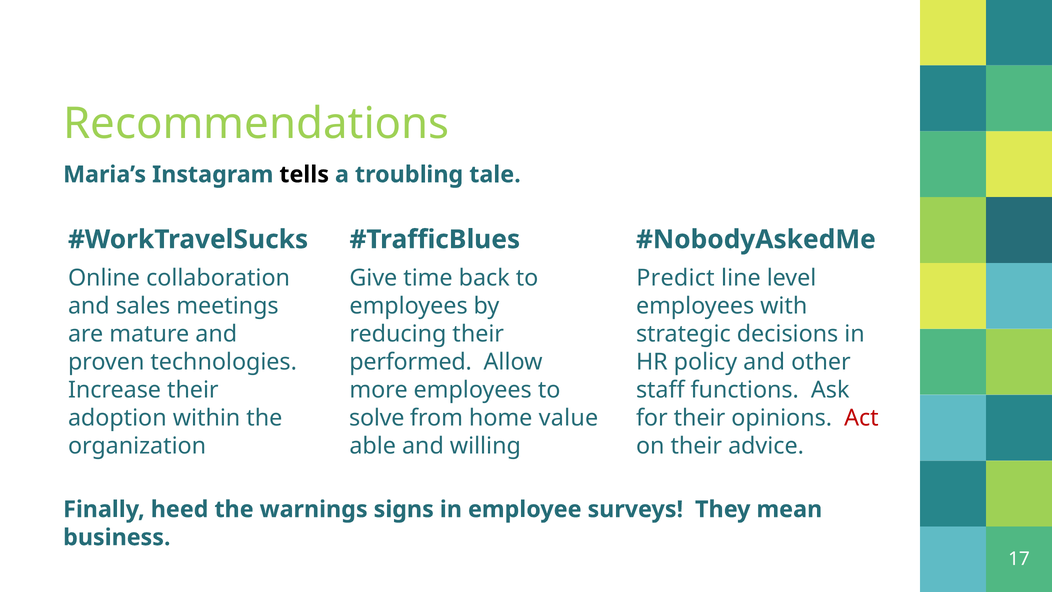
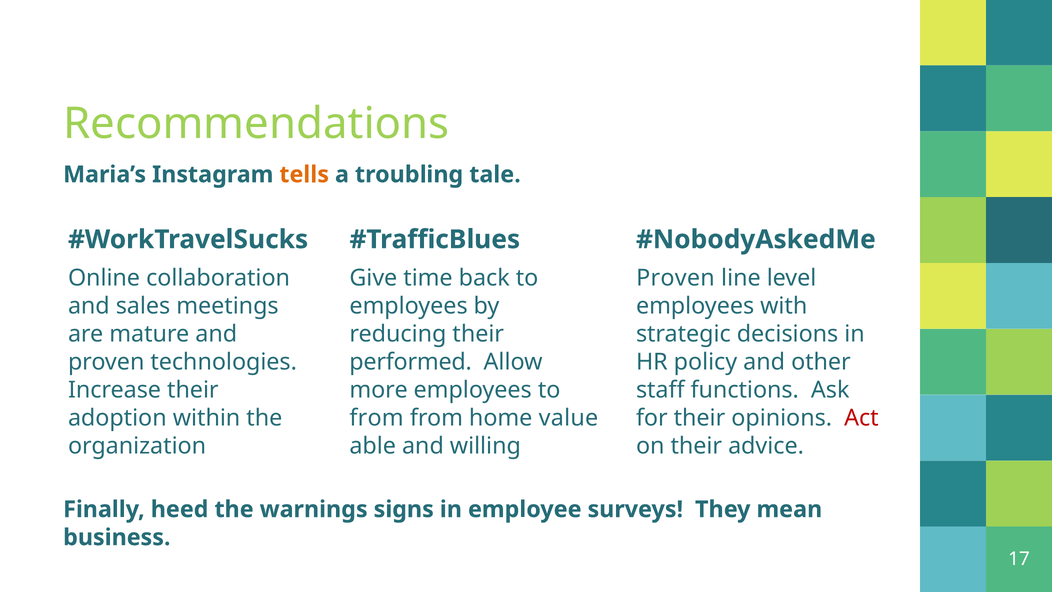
tells colour: black -> orange (304, 174)
Predict: Predict -> Proven (675, 278)
solve: solve -> from (377, 418)
